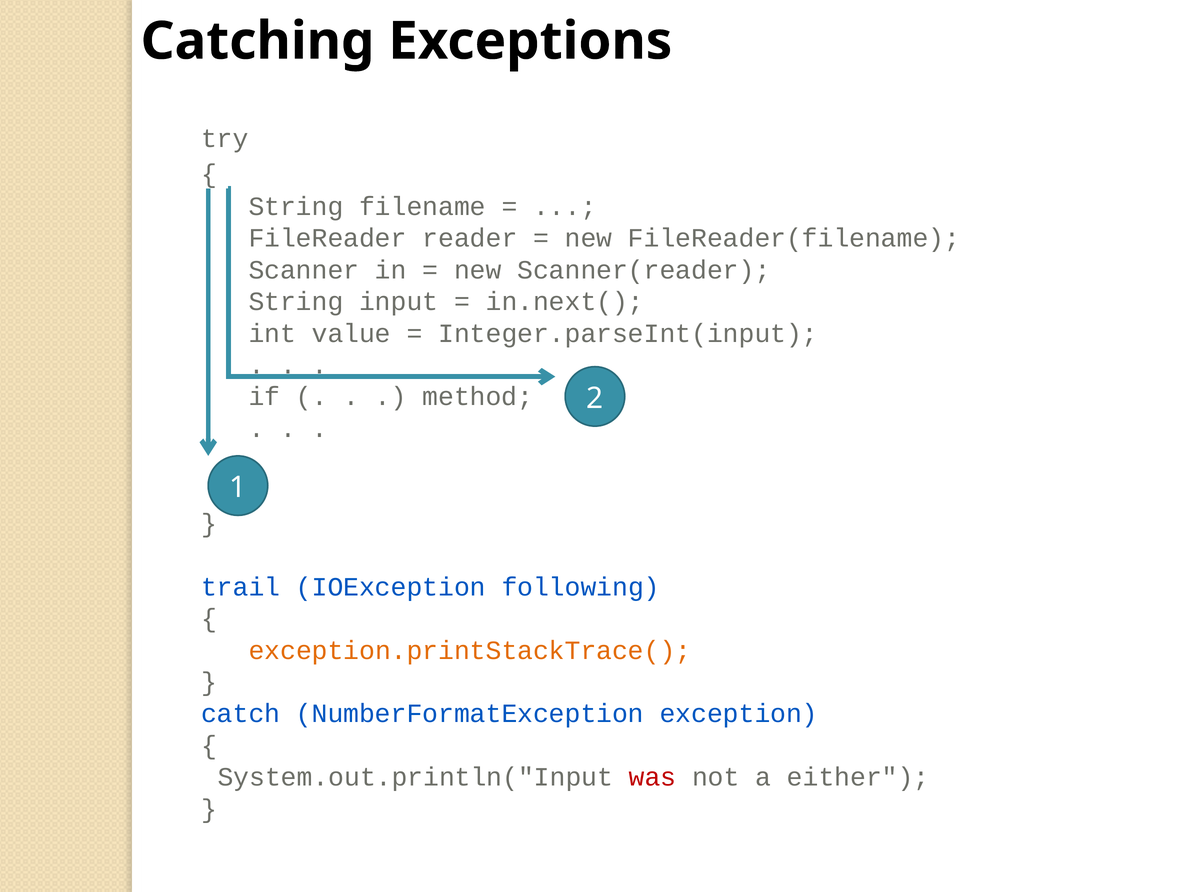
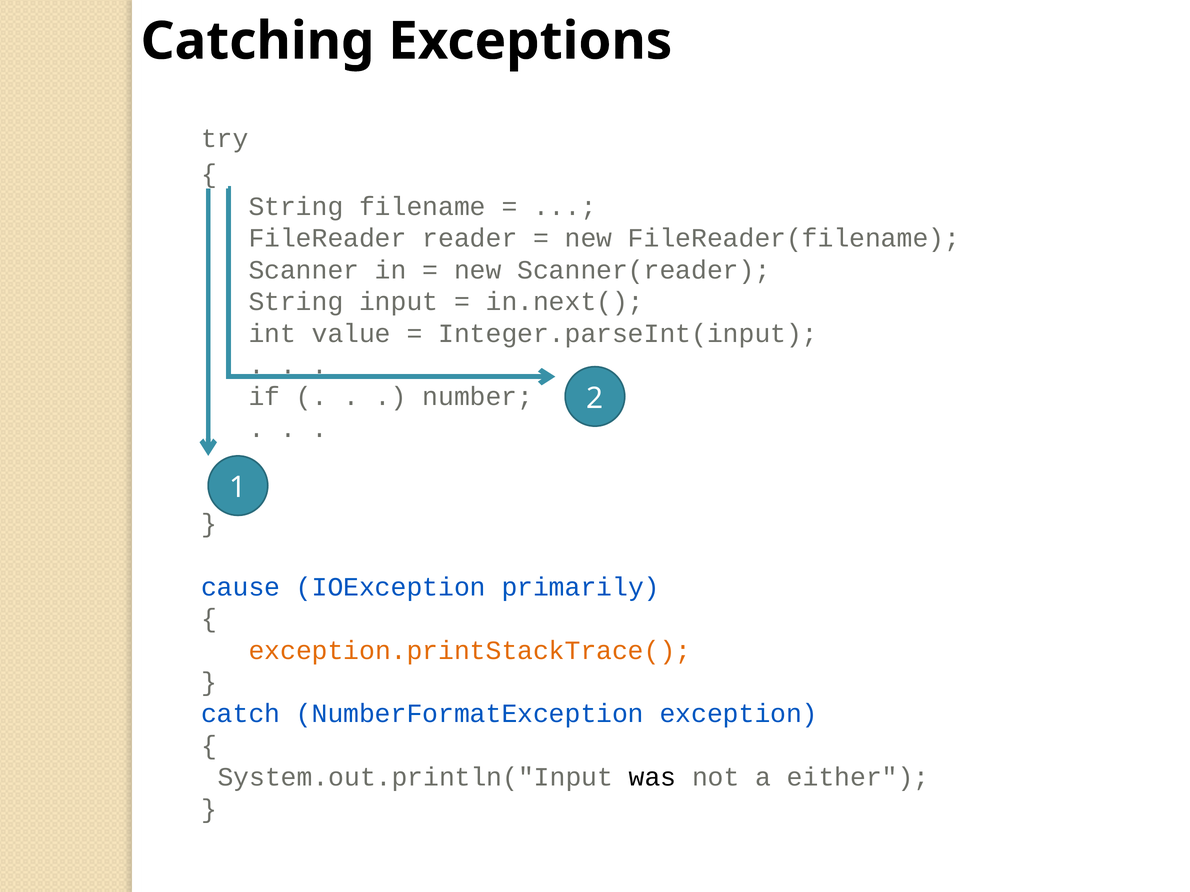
method: method -> number (478, 397)
trail: trail -> cause (241, 587)
following: following -> primarily (581, 587)
was colour: red -> black (653, 778)
